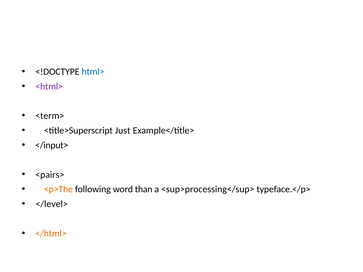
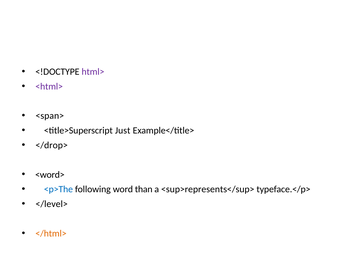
html> colour: blue -> purple (93, 72)
<term>: <term> -> <span> (50, 116)
</input>: </input> -> </drop> (52, 145)
<pairs>: <pairs> -> <word> (50, 175)
<p>The colour: orange -> blue (58, 190)
<sup>processing</sup>: <sup>processing</sup> -> <sup>represents</sup> (208, 190)
